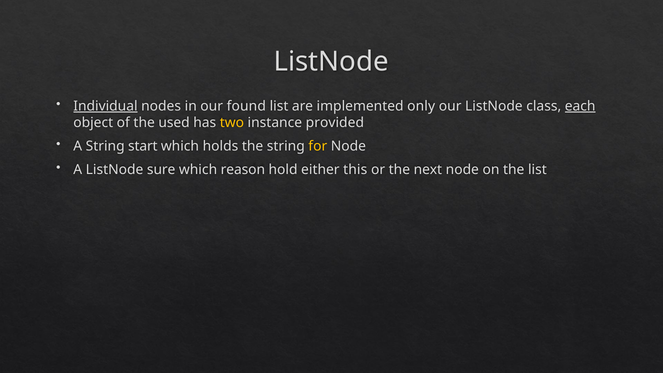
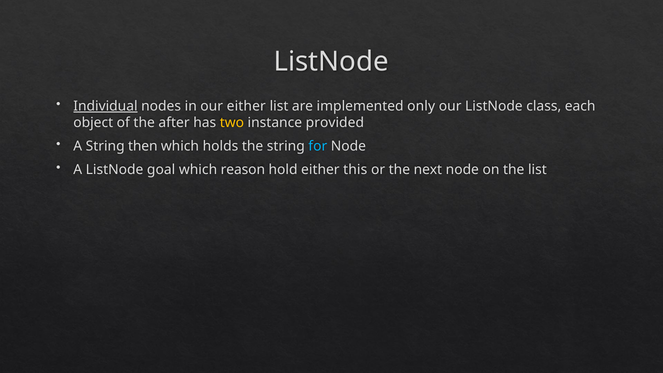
our found: found -> either (246, 106)
each underline: present -> none (580, 106)
used: used -> after (174, 123)
start: start -> then (143, 146)
for colour: yellow -> light blue (318, 146)
sure: sure -> goal (161, 170)
